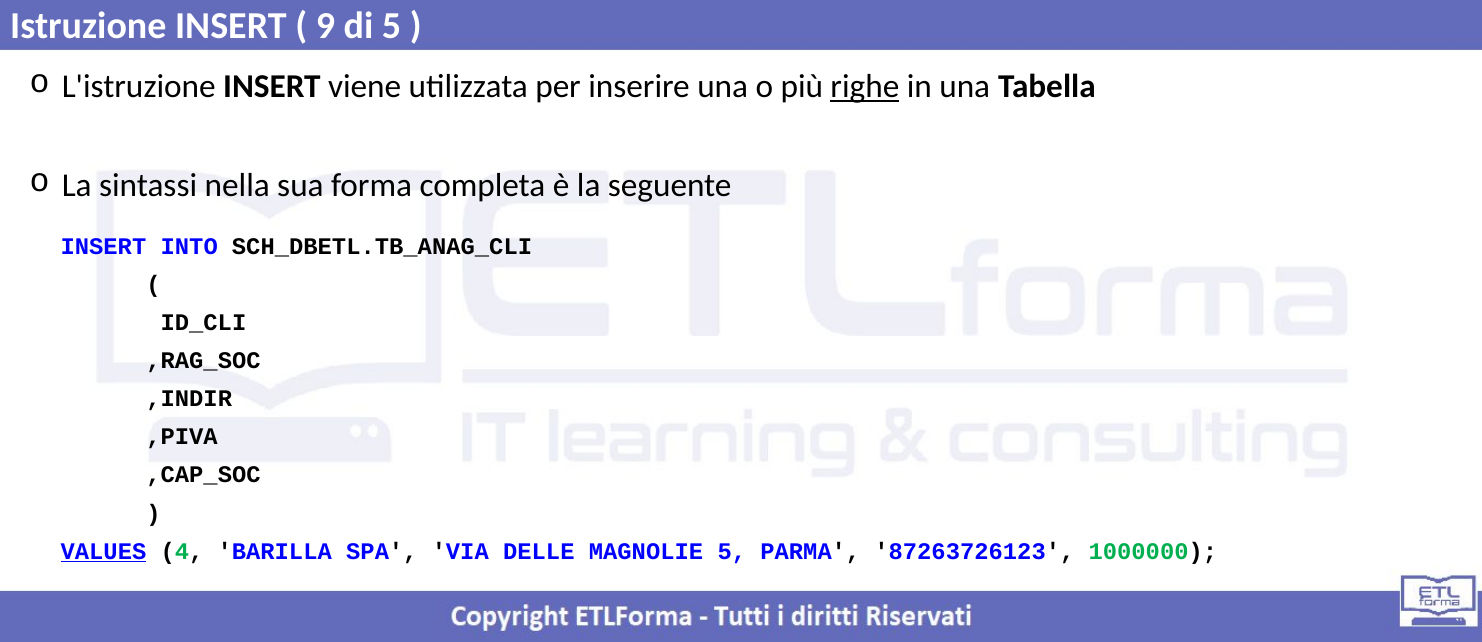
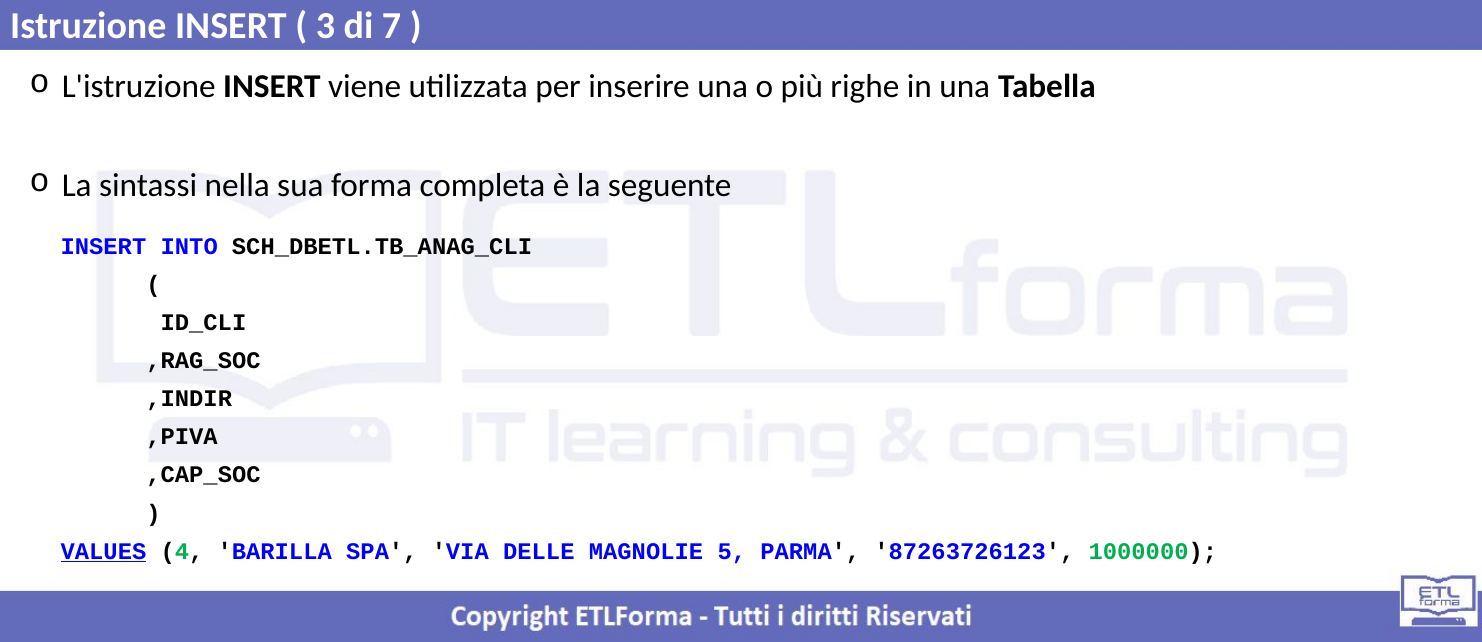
9: 9 -> 3 (325, 26)
di 5: 5 -> 7 (392, 26)
righe underline: present -> none (865, 86)
